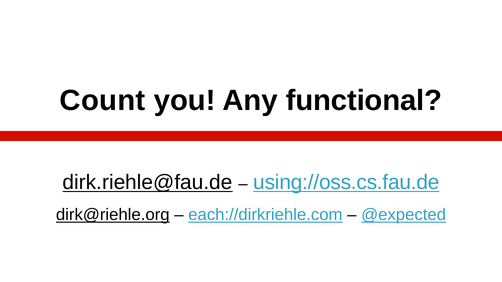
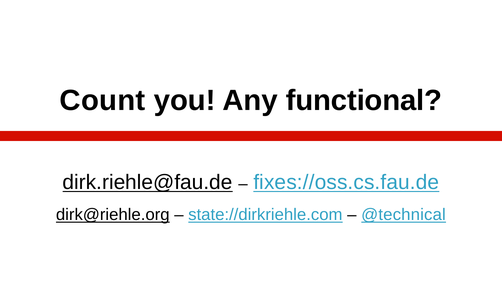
using://oss.cs.fau.de: using://oss.cs.fau.de -> fixes://oss.cs.fau.de (346, 183)
each://dirkriehle.com: each://dirkriehle.com -> state://dirkriehle.com (265, 215)
@expected: @expected -> @technical (404, 215)
